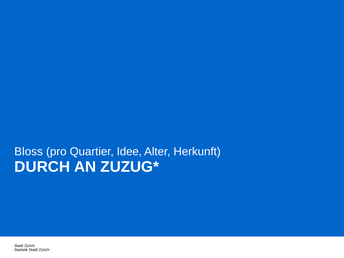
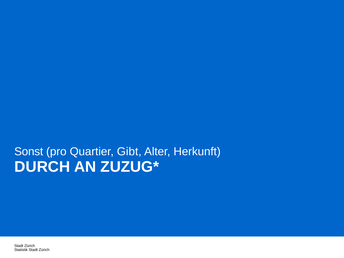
Bloss: Bloss -> Sonst (29, 152)
Idee: Idee -> Gibt (129, 152)
